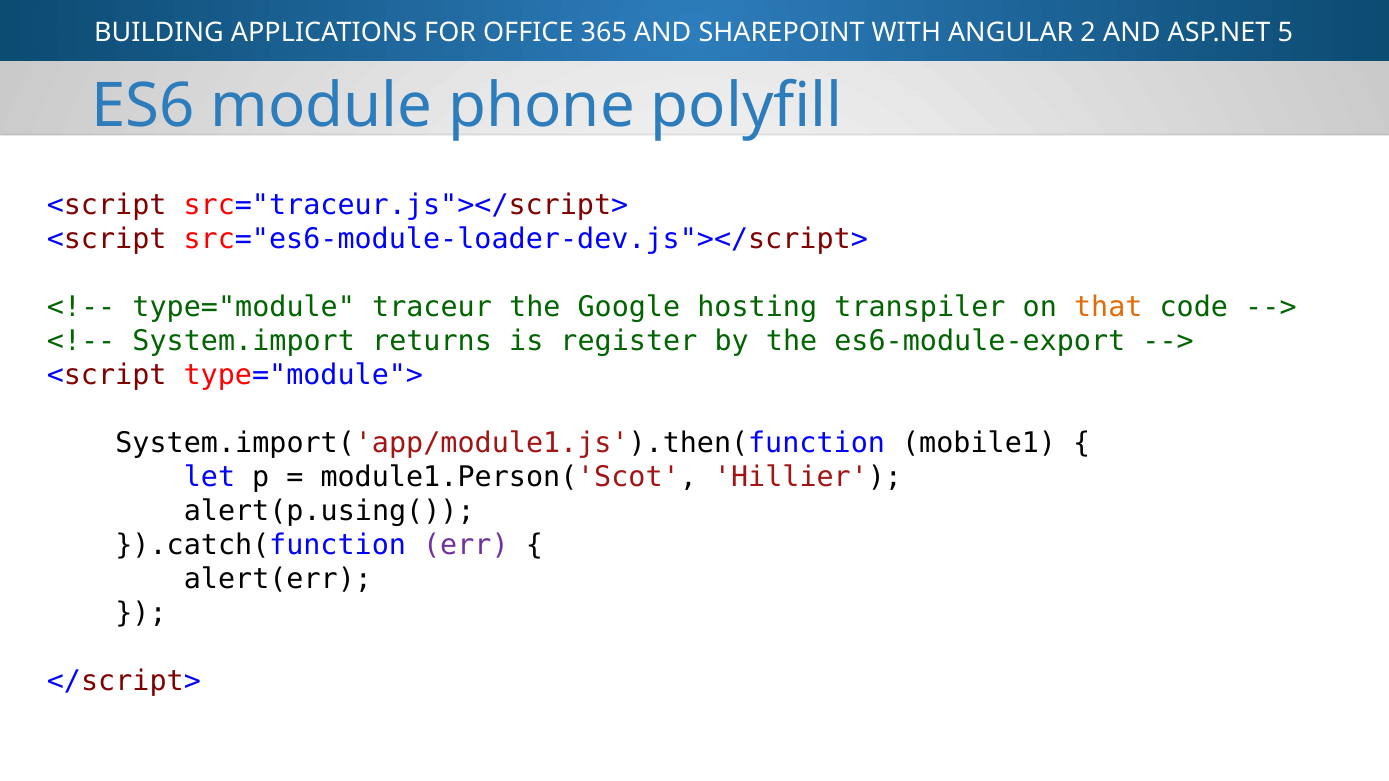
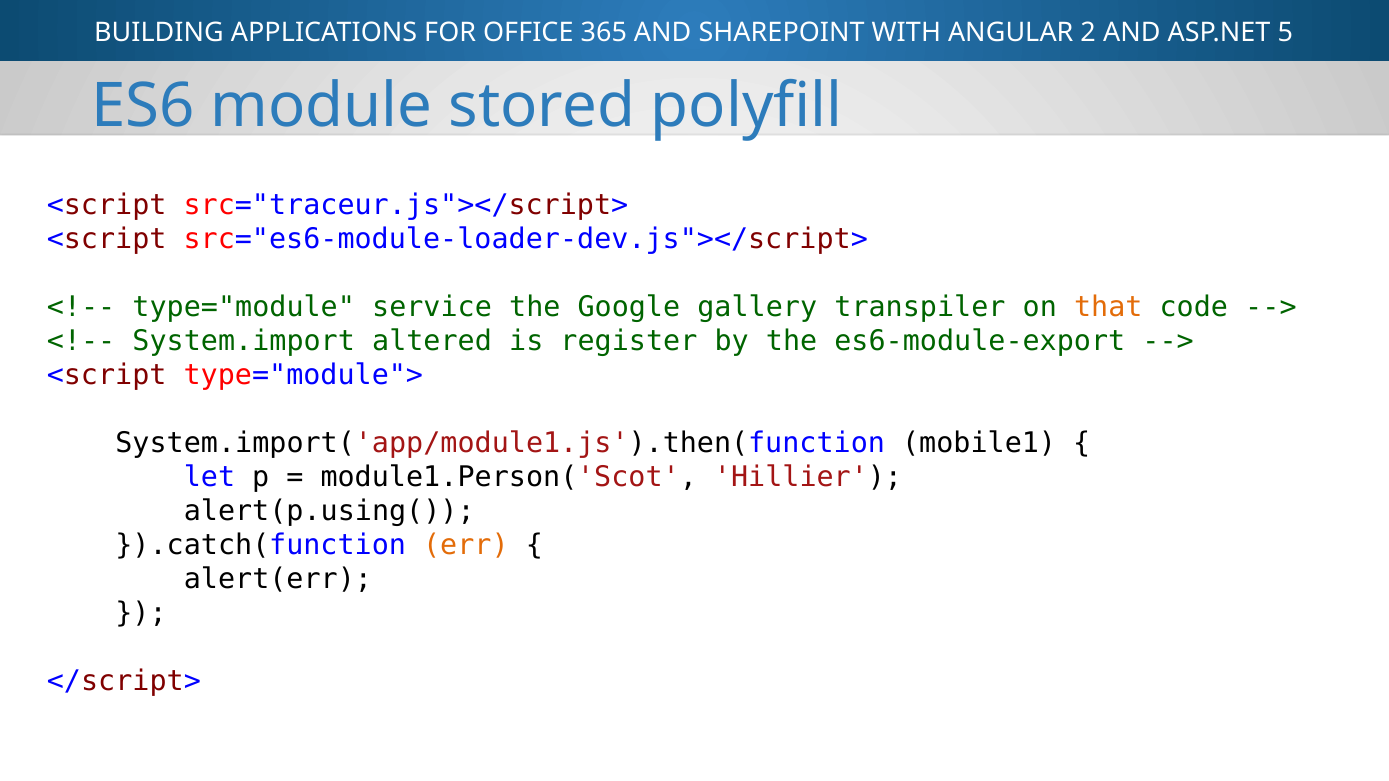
phone: phone -> stored (542, 106)
traceur: traceur -> service (432, 307)
hosting: hosting -> gallery (757, 307)
returns: returns -> altered (432, 341)
err colour: purple -> orange (466, 545)
